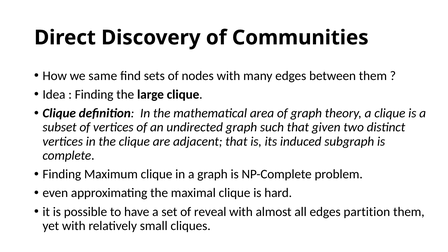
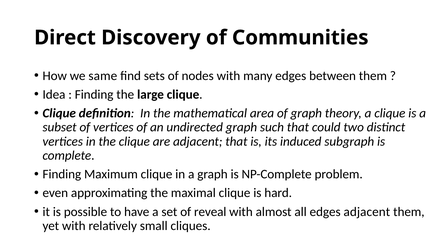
given: given -> could (326, 127)
edges partition: partition -> adjacent (367, 212)
